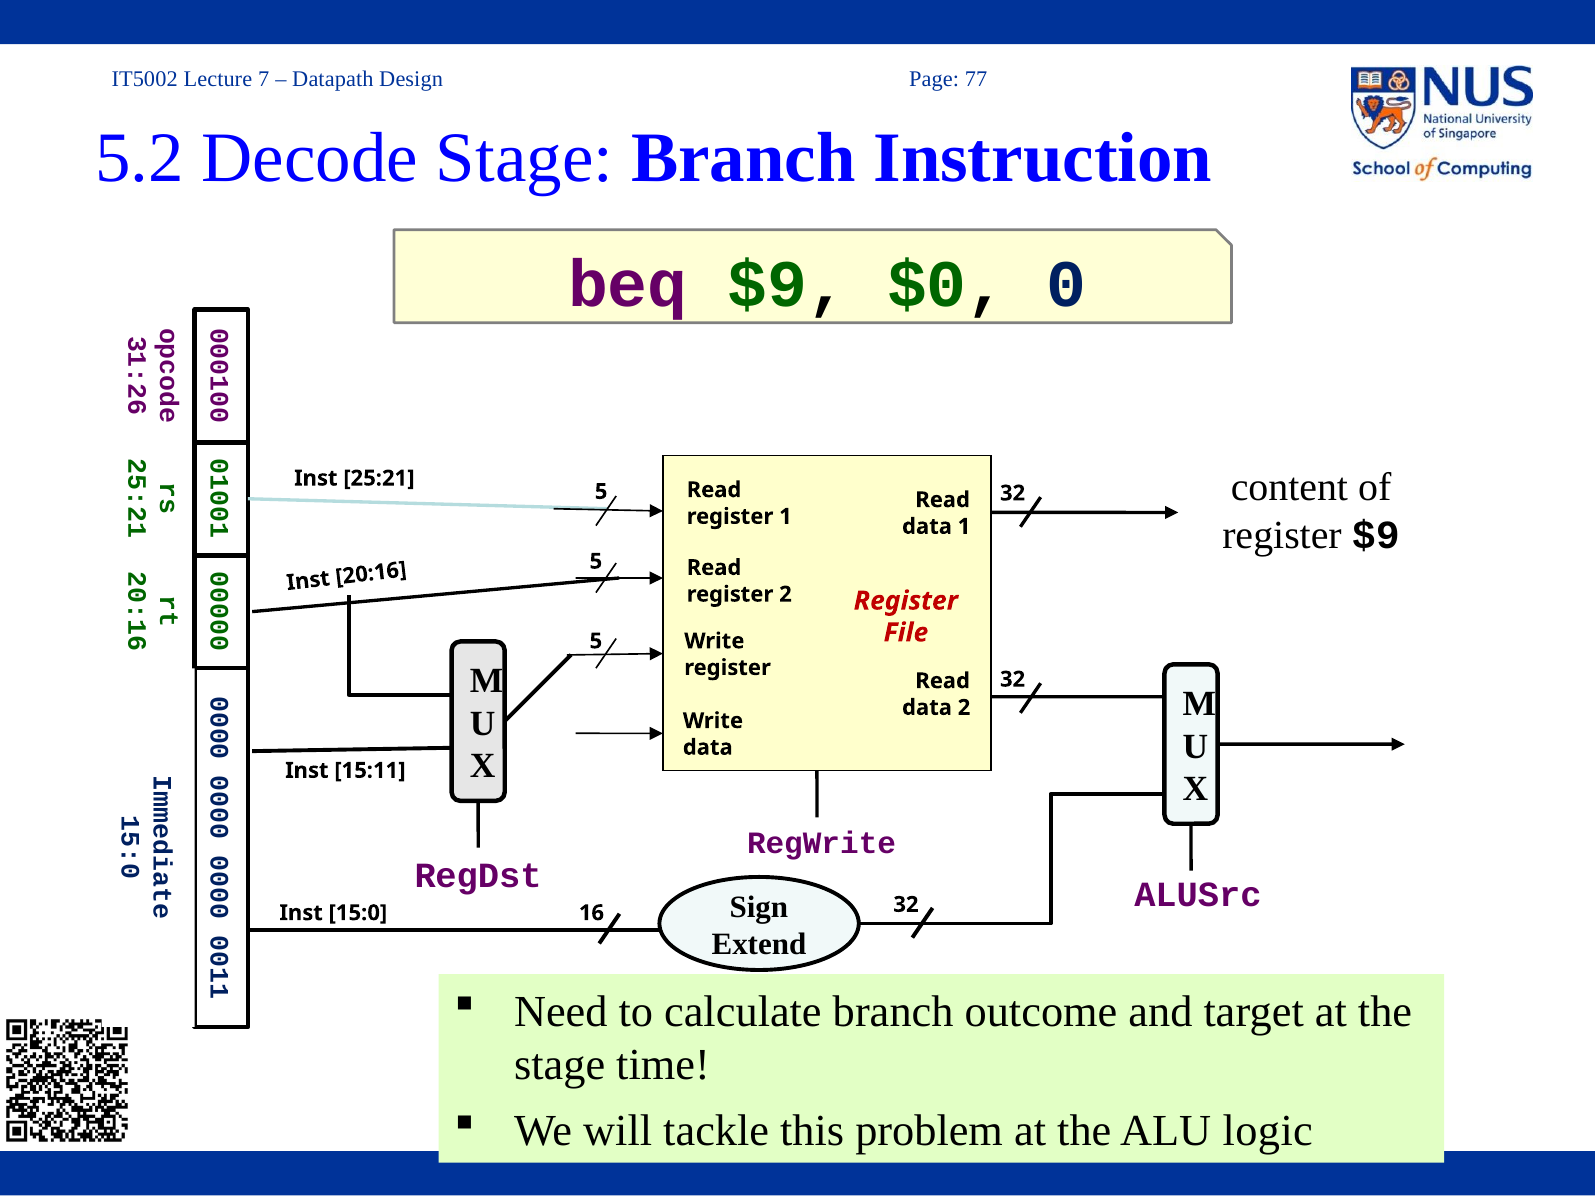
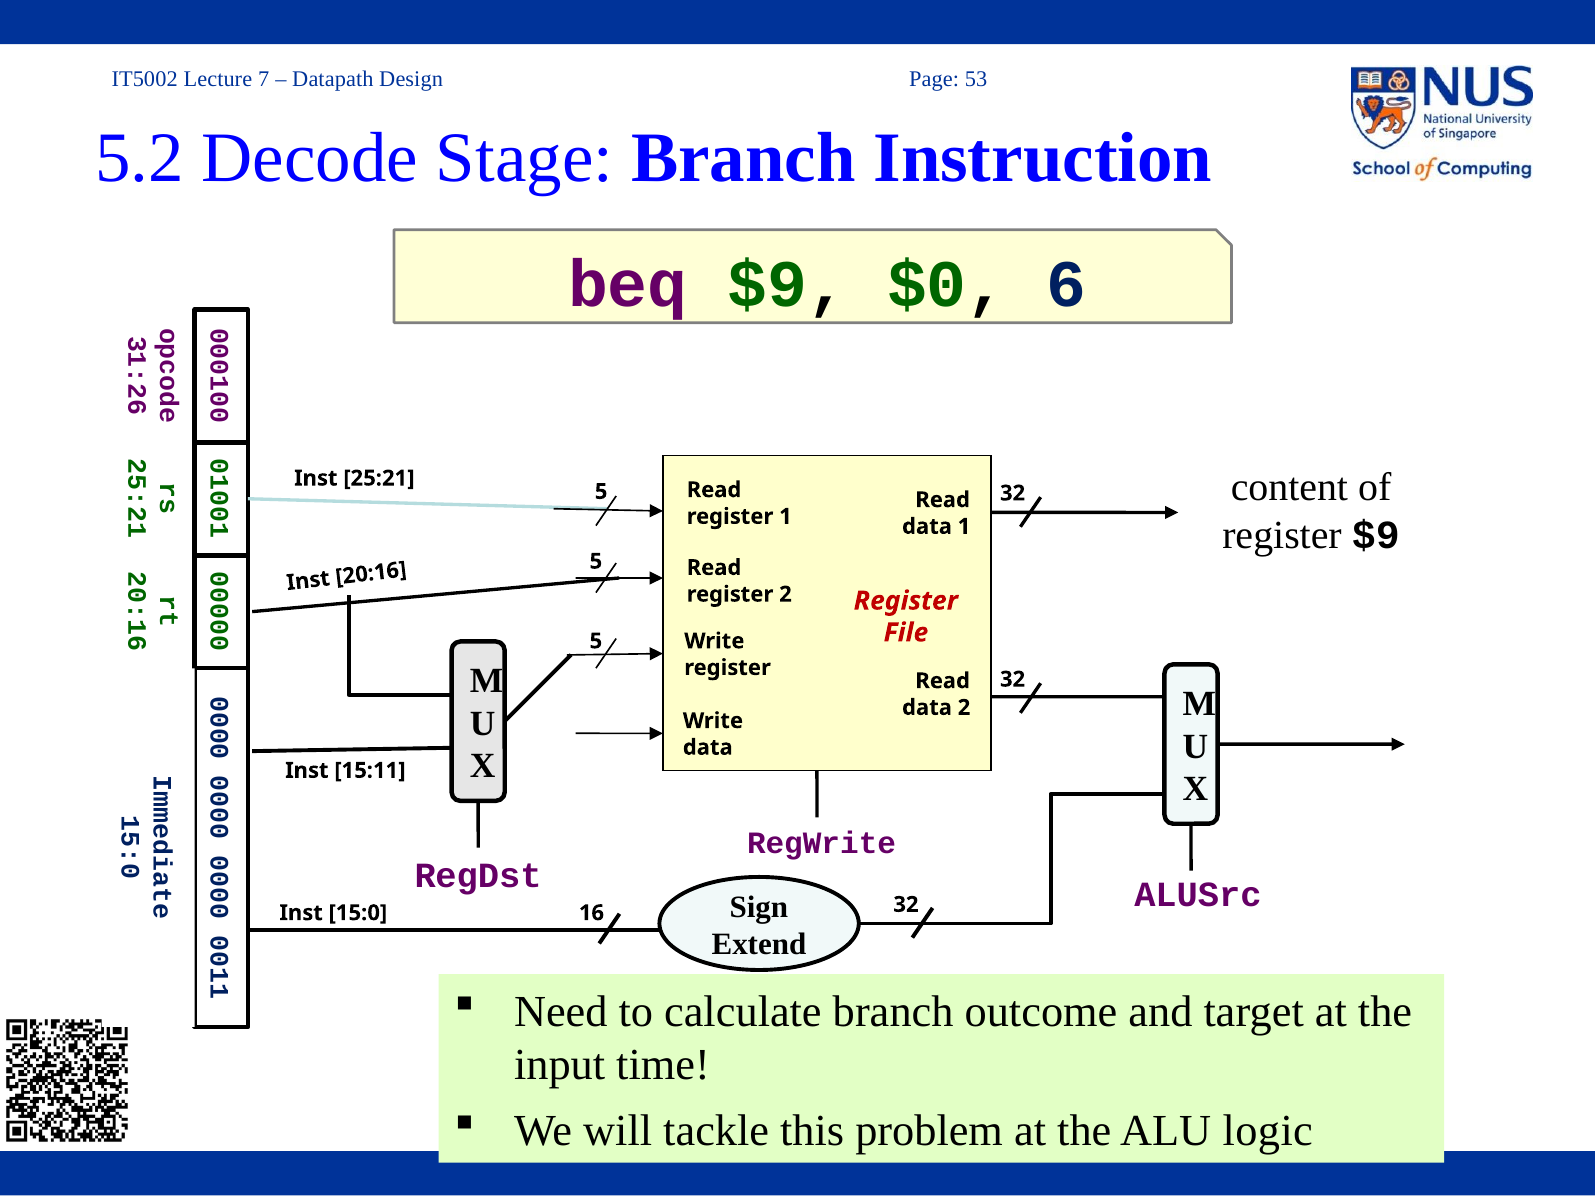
77: 77 -> 53 (976, 79)
$0 0: 0 -> 6 (1067, 285)
stage: stage -> input (560, 1065)
